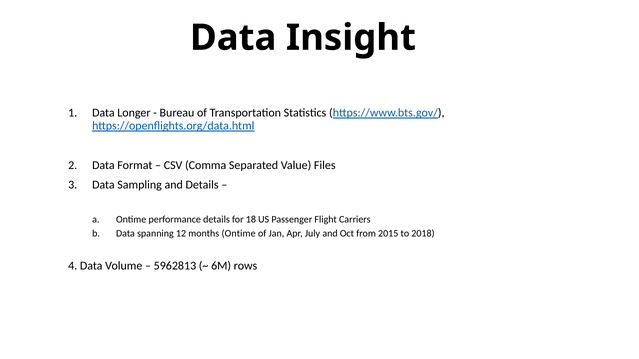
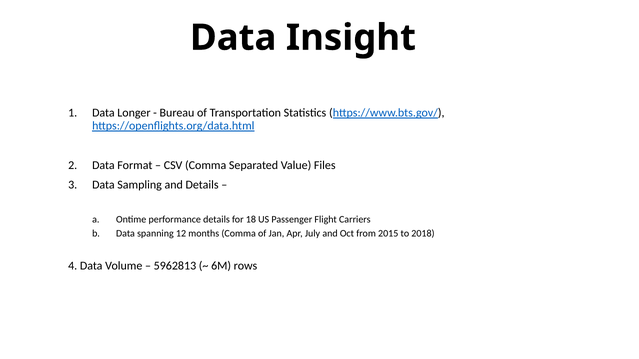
months Ontime: Ontime -> Comma (239, 234)
